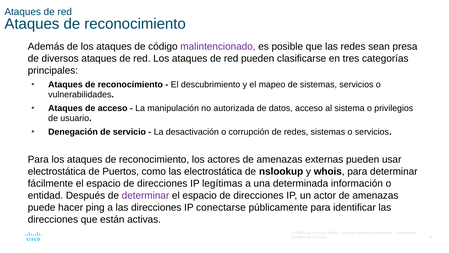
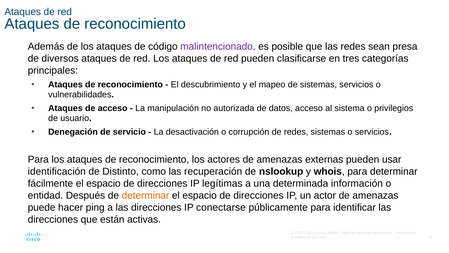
electrostática: electrostática -> identificación (57, 171)
Puertos: Puertos -> Distinto (121, 171)
las electrostática: electrostática -> recuperación (213, 171)
determinar colour: purple -> orange (145, 195)
